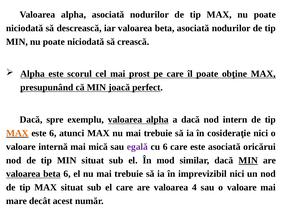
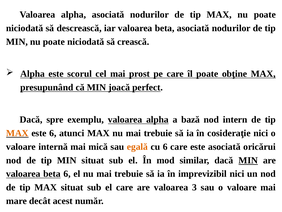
a dacă: dacă -> bază (191, 119)
egală colour: purple -> orange (137, 146)
4: 4 -> 3 (194, 187)
